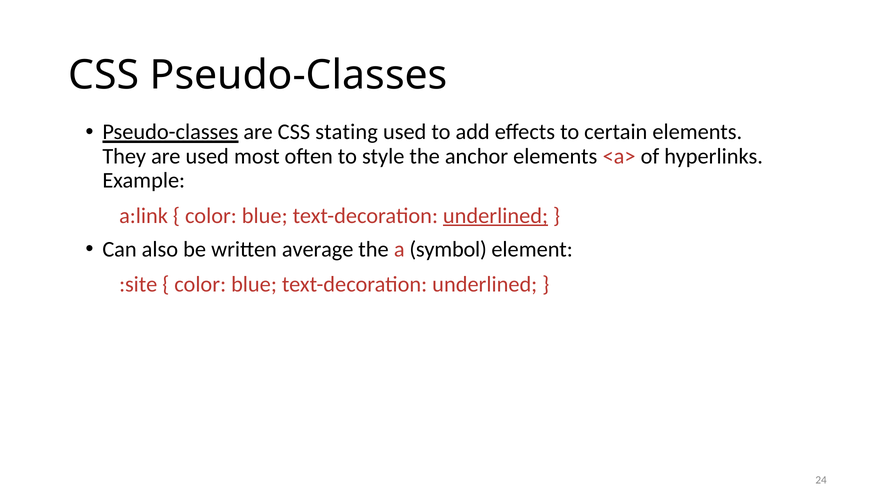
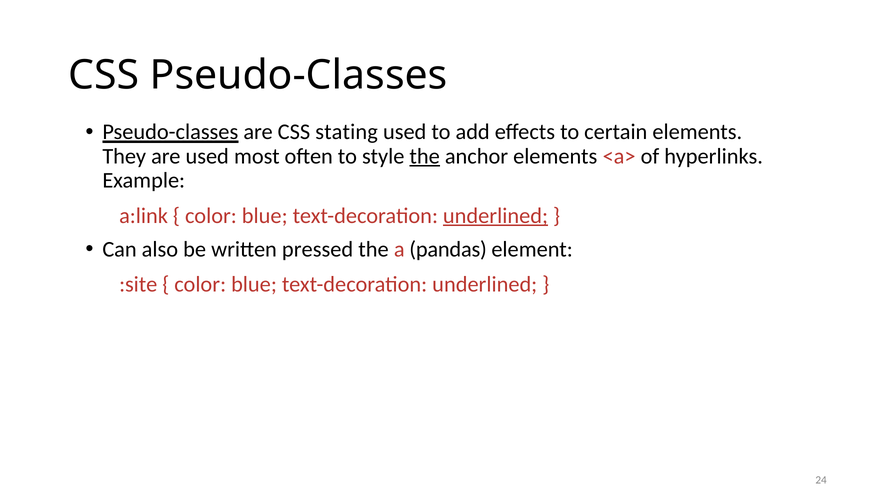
the underline: none -> present (425, 156)
average: average -> pressed (318, 249)
symbol: symbol -> pandas (448, 249)
